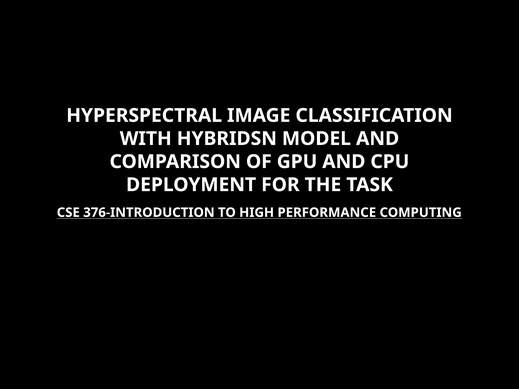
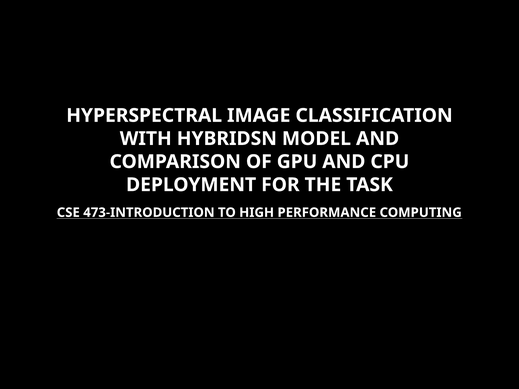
376-INTRODUCTION: 376-INTRODUCTION -> 473-INTRODUCTION (149, 213)
